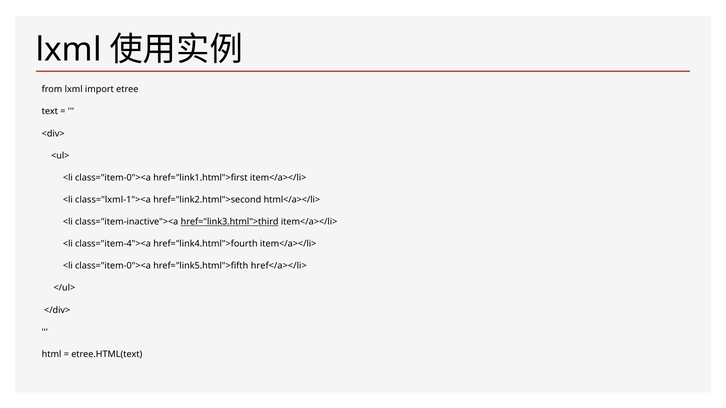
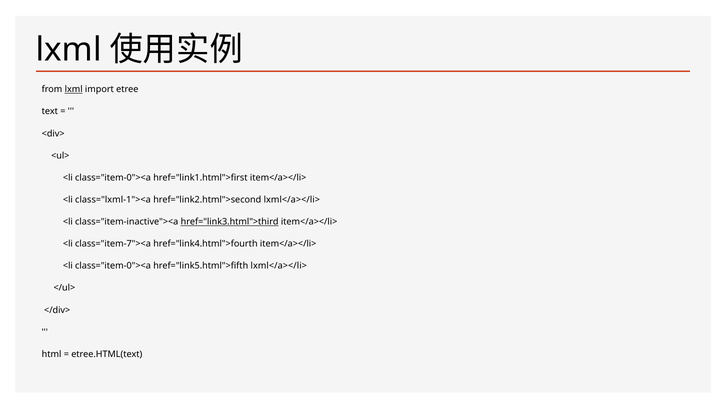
lxml underline: none -> present (74, 90)
href="link2.html">second html</a></li>: html</a></li> -> lxml</a></li> (292, 200)
class="item-4"><a: class="item-4"><a -> class="item-7"><a (113, 244)
href="link5.html">fifth href</a></li>: href</a></li> -> lxml</a></li> (279, 266)
